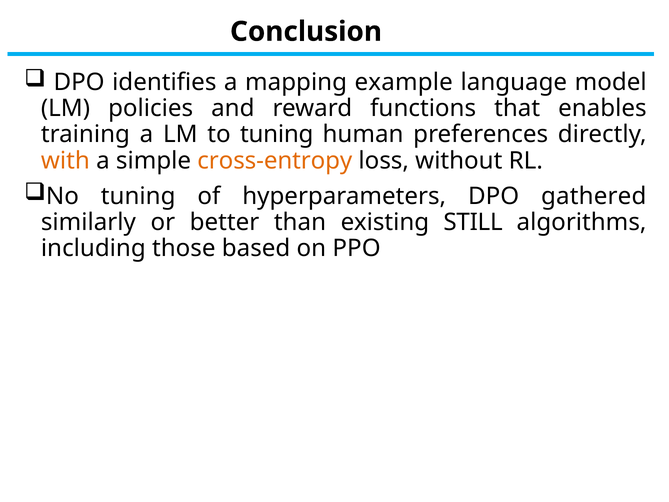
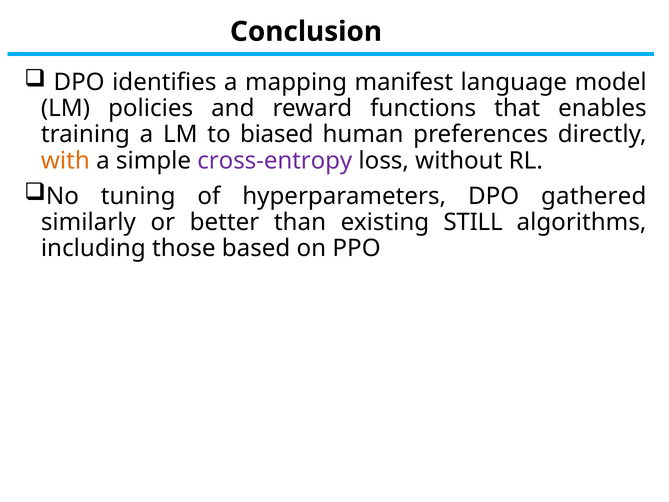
example: example -> manifest (404, 82)
to tuning: tuning -> biased (277, 134)
cross-entropy colour: orange -> purple (275, 161)
